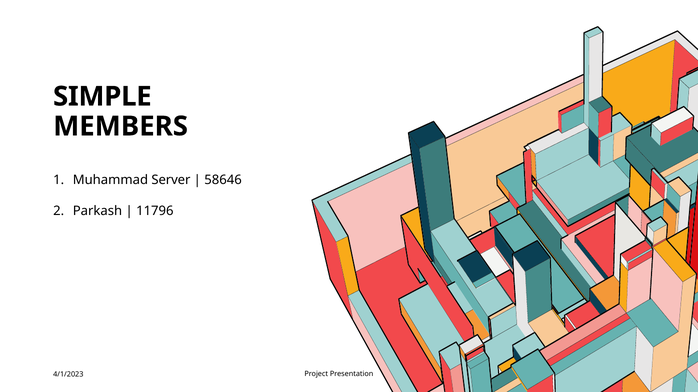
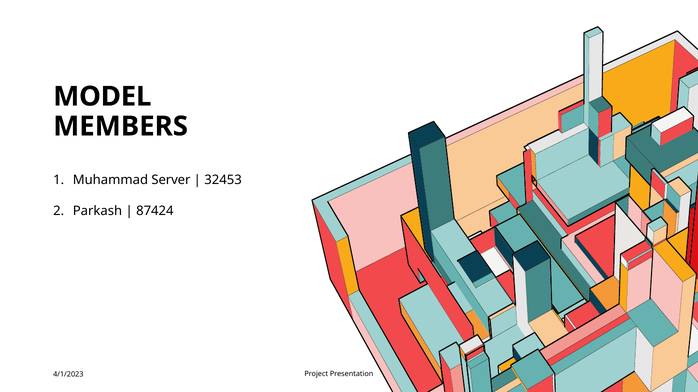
SIMPLE: SIMPLE -> MODEL (102, 97)
58646: 58646 -> 32453 (223, 180)
11796: 11796 -> 87424 (155, 211)
